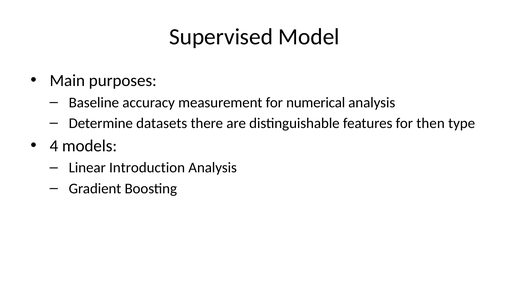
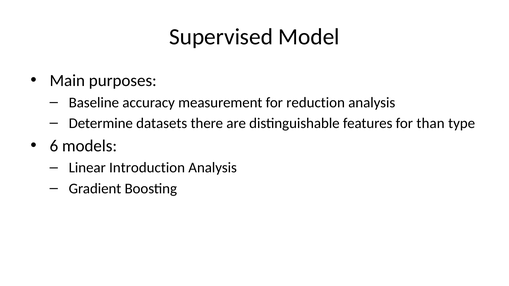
numerical: numerical -> reduction (316, 103)
then: then -> than (431, 123)
4: 4 -> 6 (54, 146)
